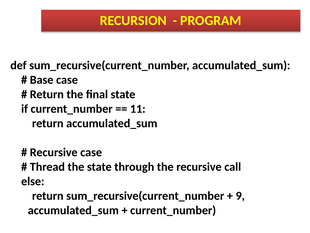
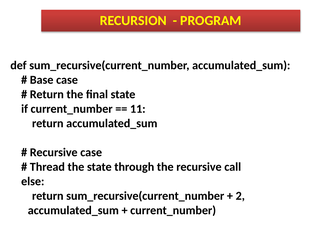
9: 9 -> 2 (240, 196)
